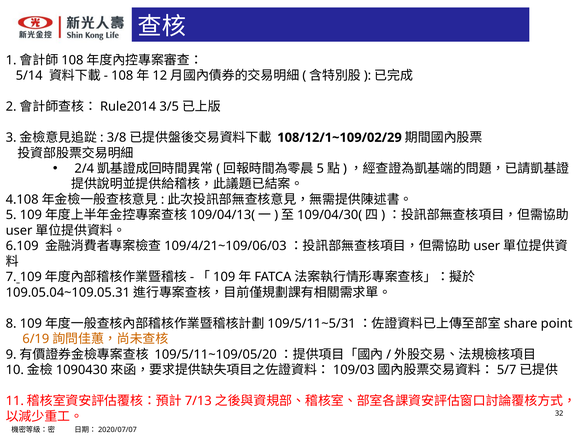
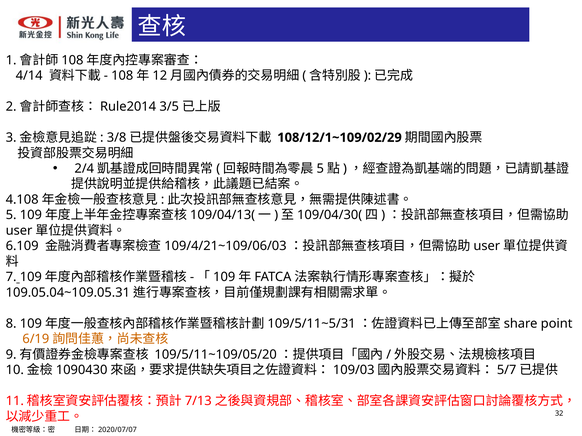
5/14: 5/14 -> 4/14 (29, 76)
